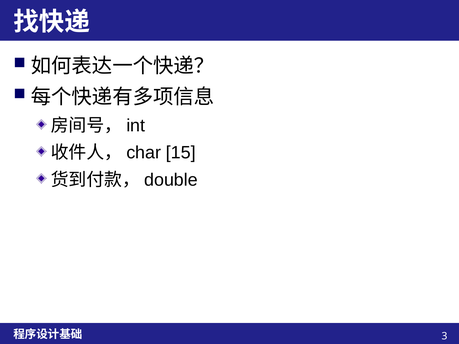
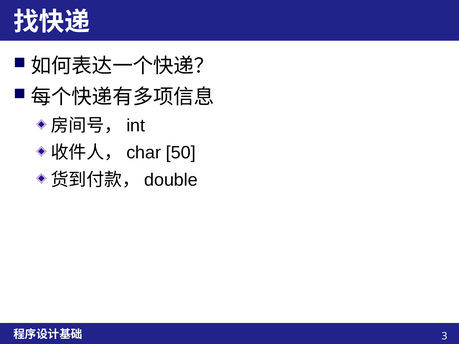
15: 15 -> 50 (181, 153)
